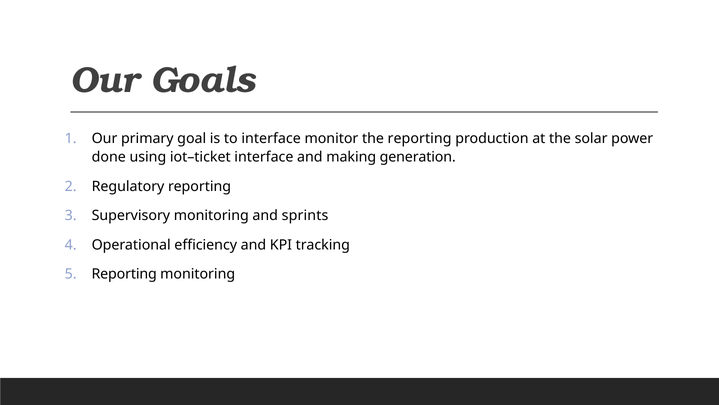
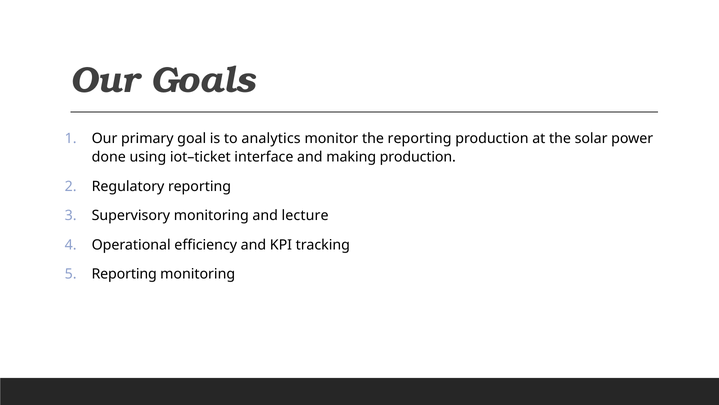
to interface: interface -> analytics (271, 138)
making generation: generation -> production (418, 157)
sprints: sprints -> lecture (305, 215)
